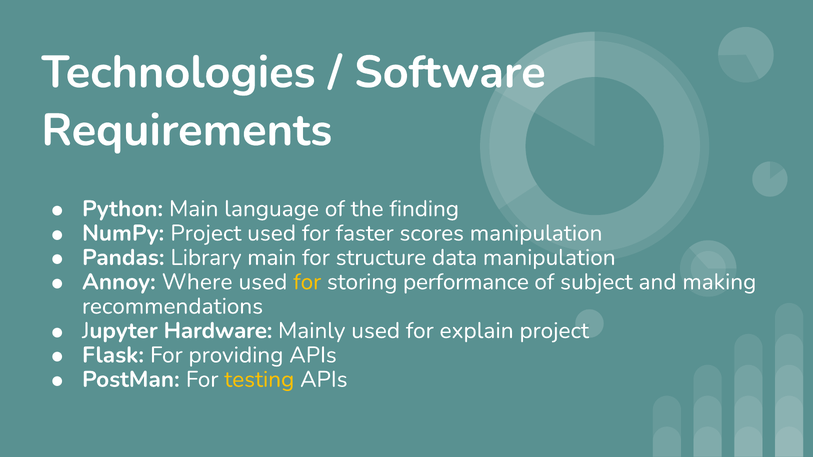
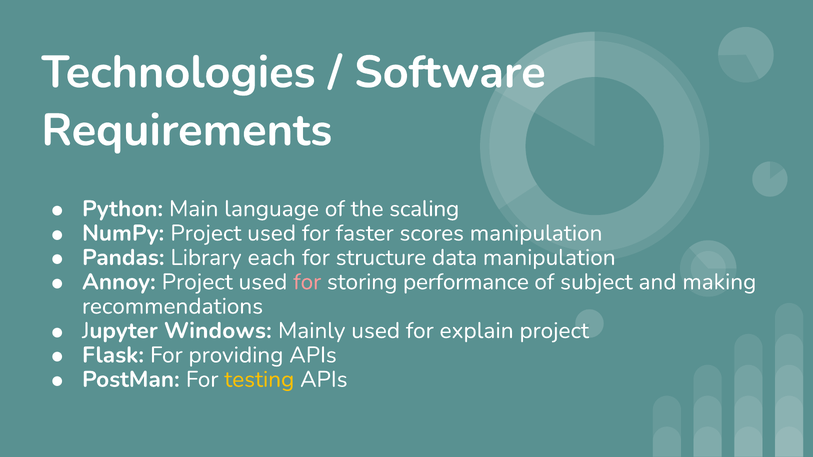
finding: finding -> scaling (424, 209)
Library main: main -> each (272, 258)
Annoy Where: Where -> Project (197, 282)
for colour: yellow -> pink (307, 282)
Hardware: Hardware -> Windows (218, 331)
